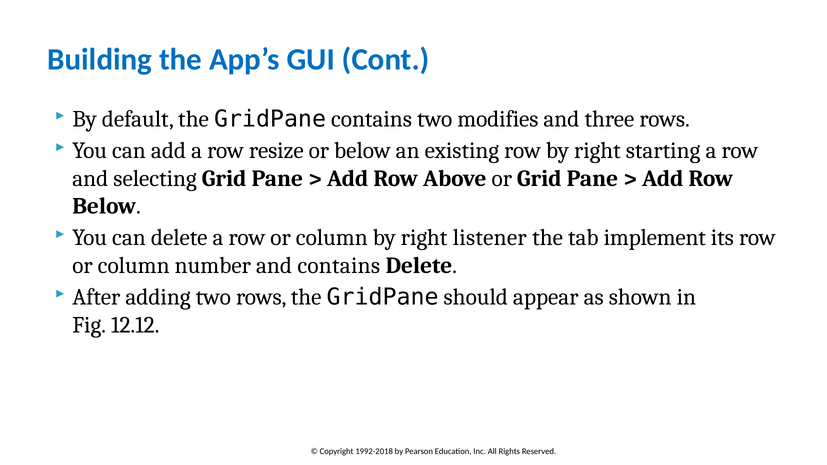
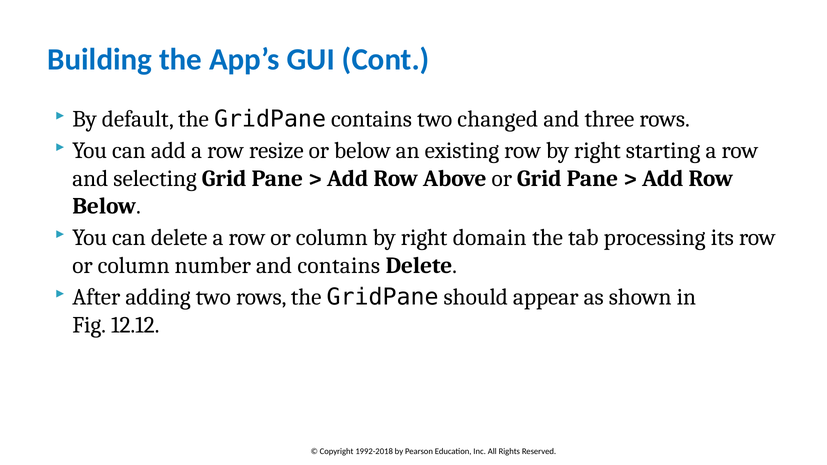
modifies: modifies -> changed (498, 119)
listener: listener -> domain (490, 238)
implement: implement -> processing (655, 238)
